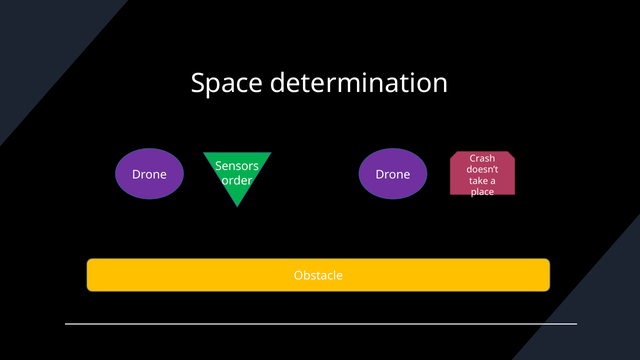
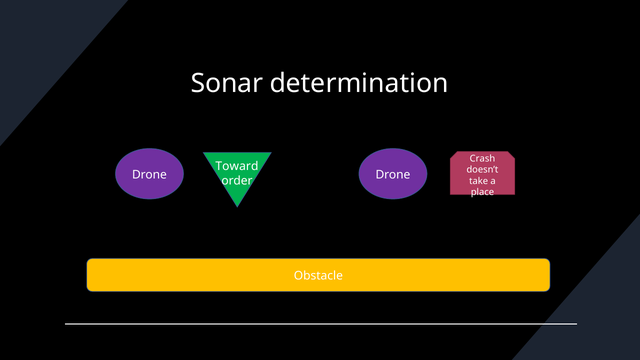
Space: Space -> Sonar (227, 83)
Sensors: Sensors -> Toward (237, 166)
